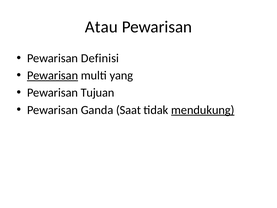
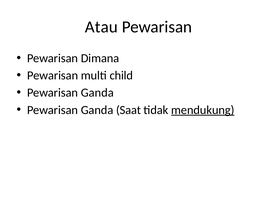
Definisi: Definisi -> Dimana (100, 58)
Pewarisan underline: present -> none (53, 75)
yang: yang -> child (121, 75)
Tujuan: Tujuan -> Ganda (97, 93)
